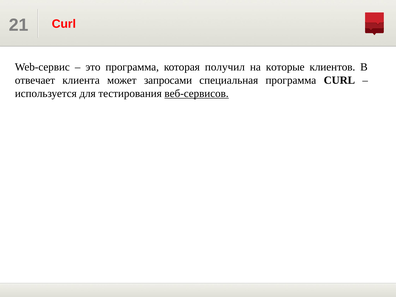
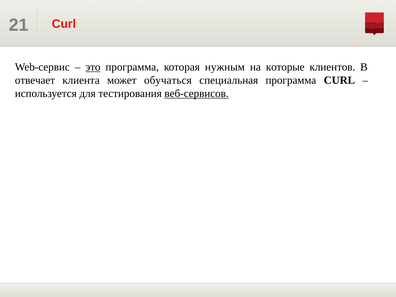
это underline: none -> present (93, 67)
получил: получил -> нужным (225, 67)
запросами: запросами -> обучаться (168, 80)
